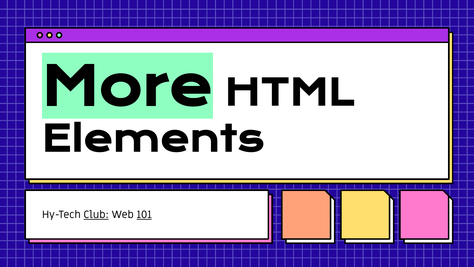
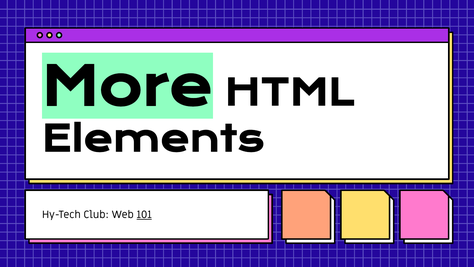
Club underline: present -> none (96, 214)
